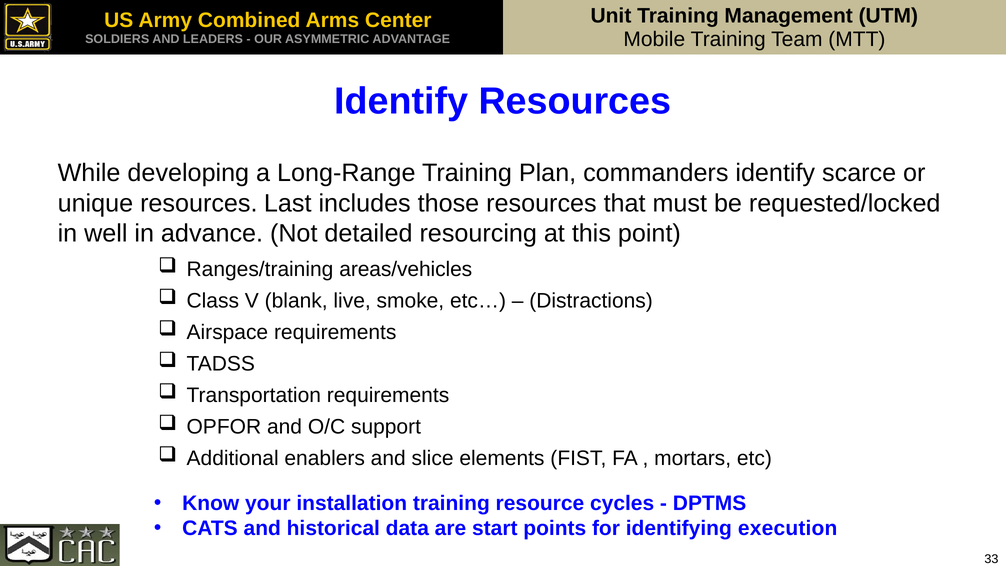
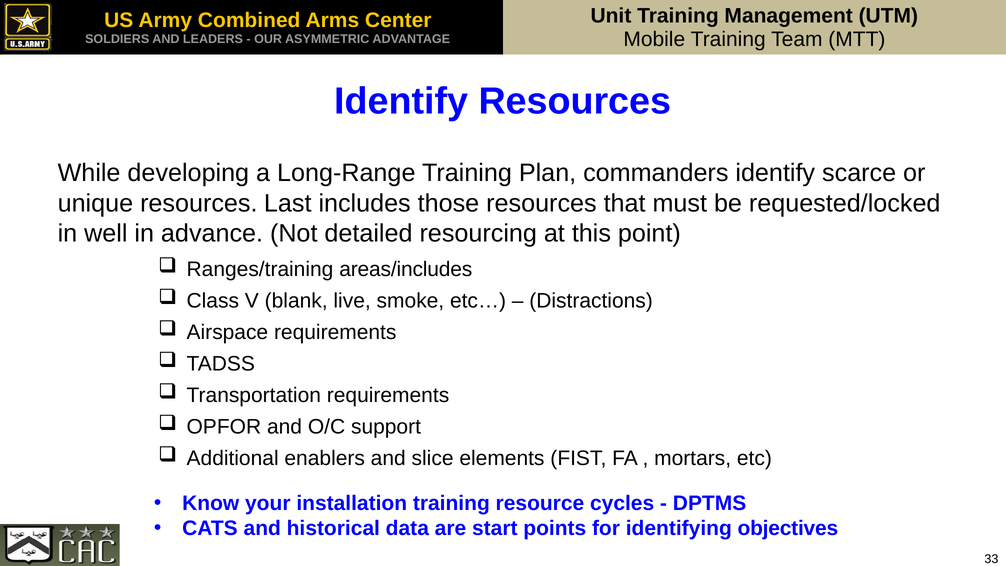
areas/vehicles: areas/vehicles -> areas/includes (406, 269)
execution: execution -> objectives (788, 528)
